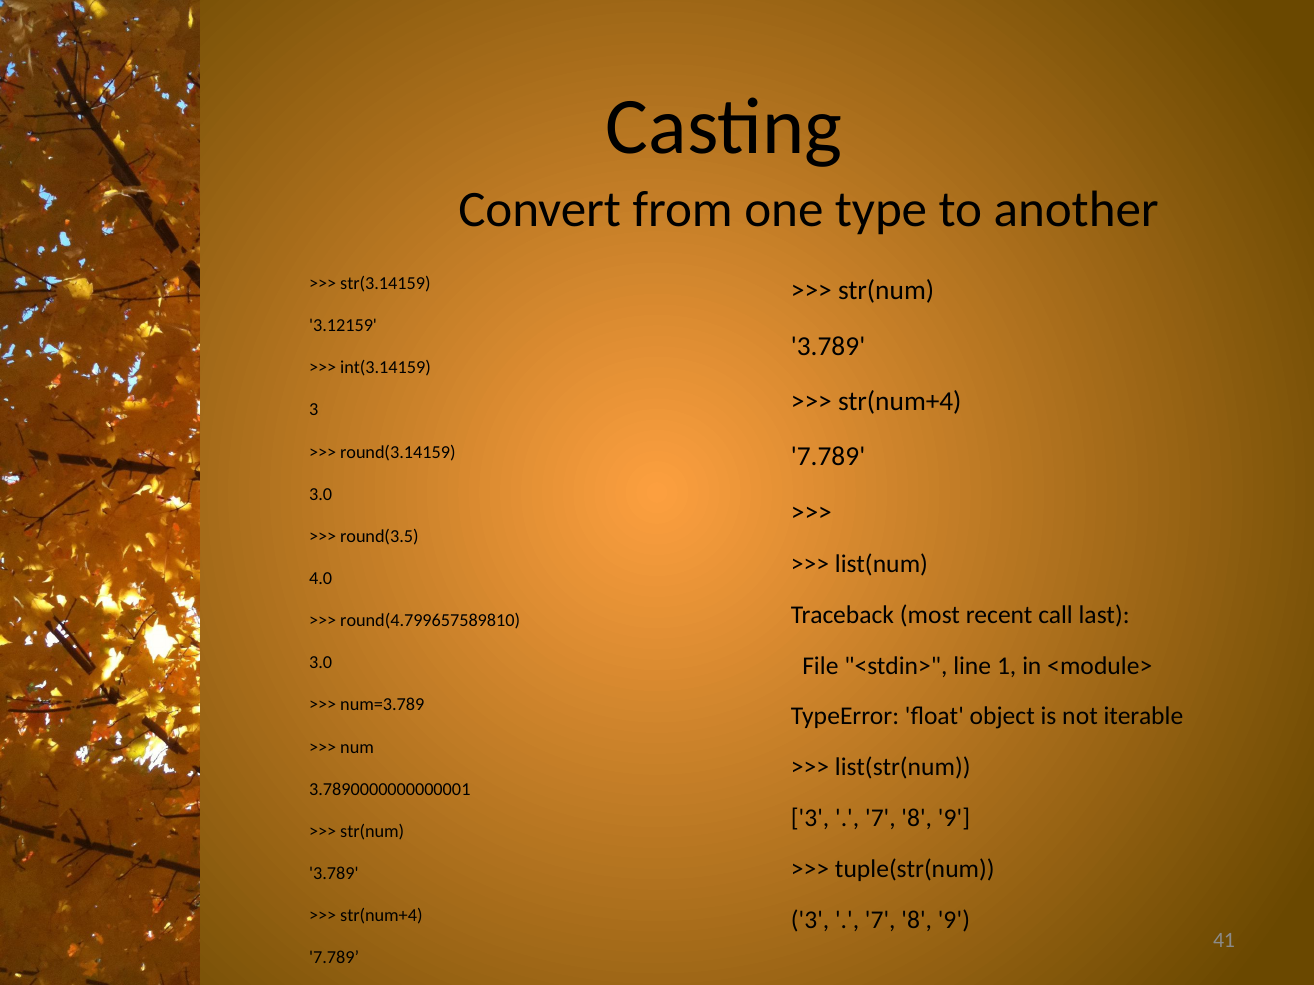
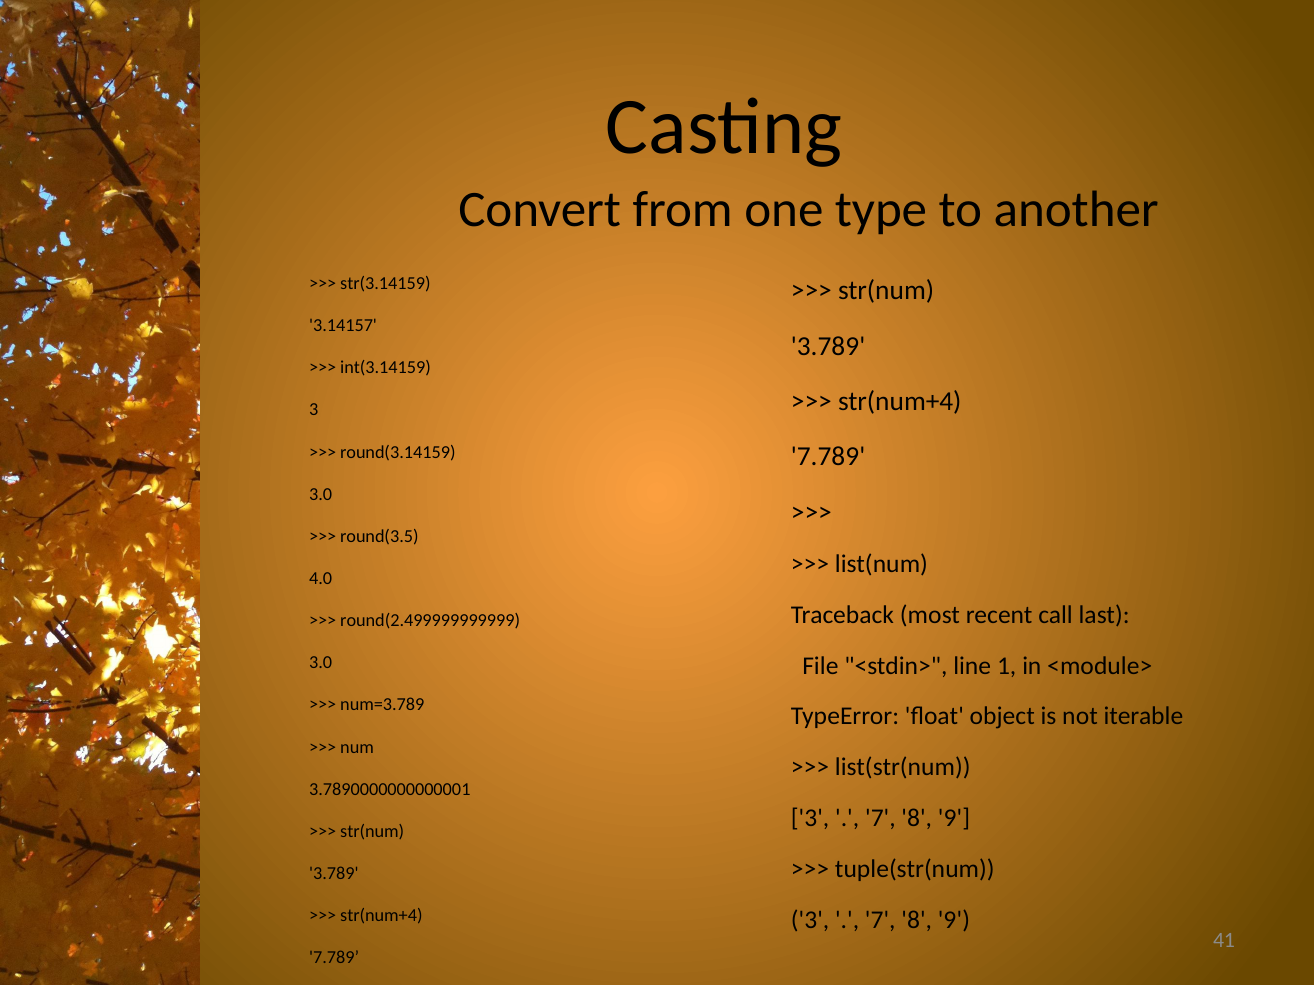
3.12159: 3.12159 -> 3.14157 (343, 326)
round(4.799657589810: round(4.799657589810 -> round(2.499999999999 (430, 621)
